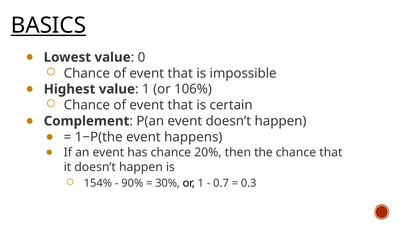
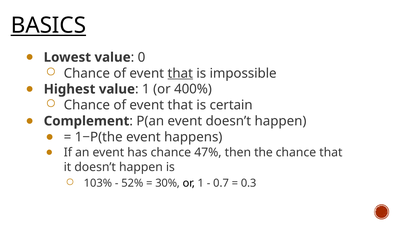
that underline: none -> present (180, 73)
106%: 106% -> 400% (193, 89)
20%: 20% -> 47% (208, 152)
154%: 154% -> 103% (98, 183)
90%: 90% -> 52% (132, 183)
